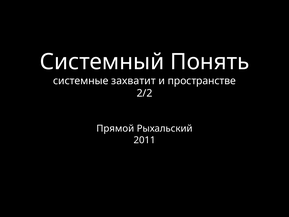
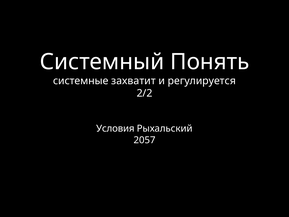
пространстве: пространстве -> регулируется (202, 81)
Прямой: Прямой -> Условия (115, 128)
2011: 2011 -> 2057 (144, 140)
